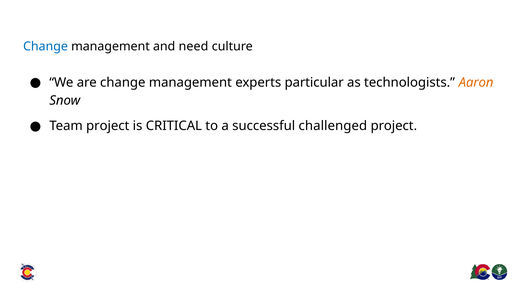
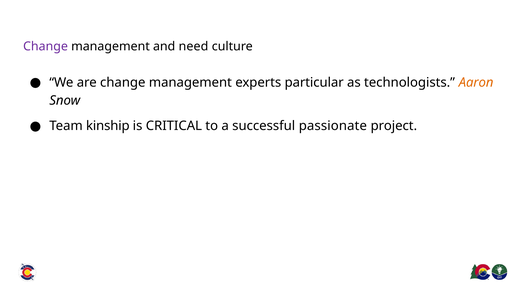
Change colour: blue -> purple (46, 47)
Team project: project -> kinship (108, 126)
challenged: challenged -> passionate (333, 126)
